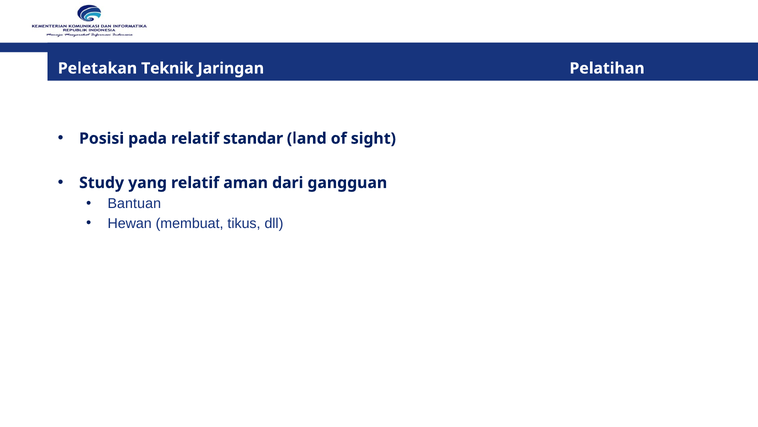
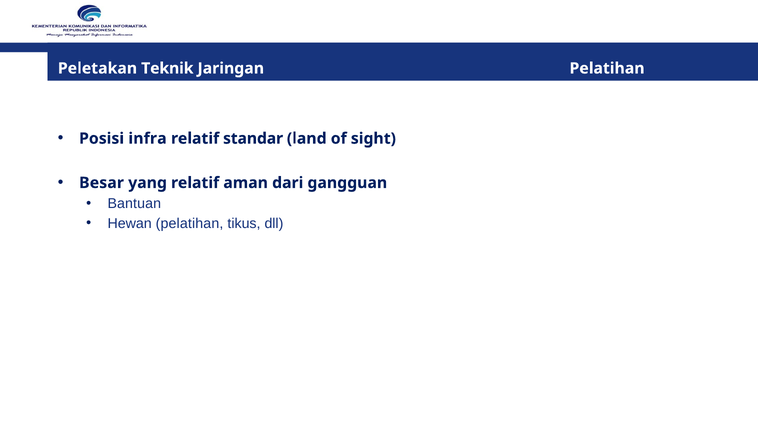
pada: pada -> infra (147, 138)
Study: Study -> Besar (102, 183)
Hewan membuat: membuat -> pelatihan (190, 223)
